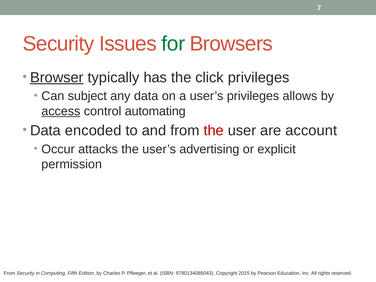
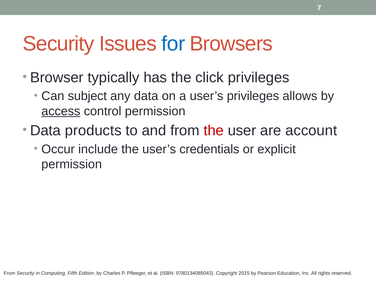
for colour: green -> blue (173, 44)
Browser underline: present -> none (57, 77)
control automating: automating -> permission (155, 111)
encoded: encoded -> products (93, 130)
attacks: attacks -> include (98, 149)
advertising: advertising -> credentials (209, 149)
